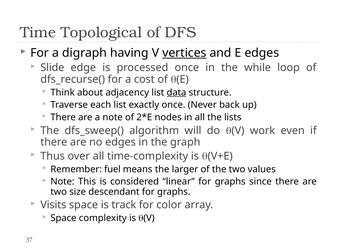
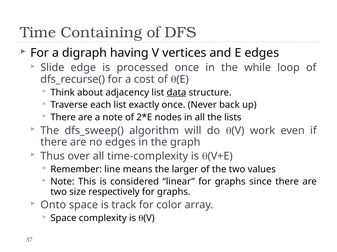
Topological: Topological -> Containing (101, 33)
vertices underline: present -> none (184, 53)
fuel: fuel -> line (112, 170)
descendant: descendant -> respectively (114, 192)
Visits: Visits -> Onto (53, 206)
